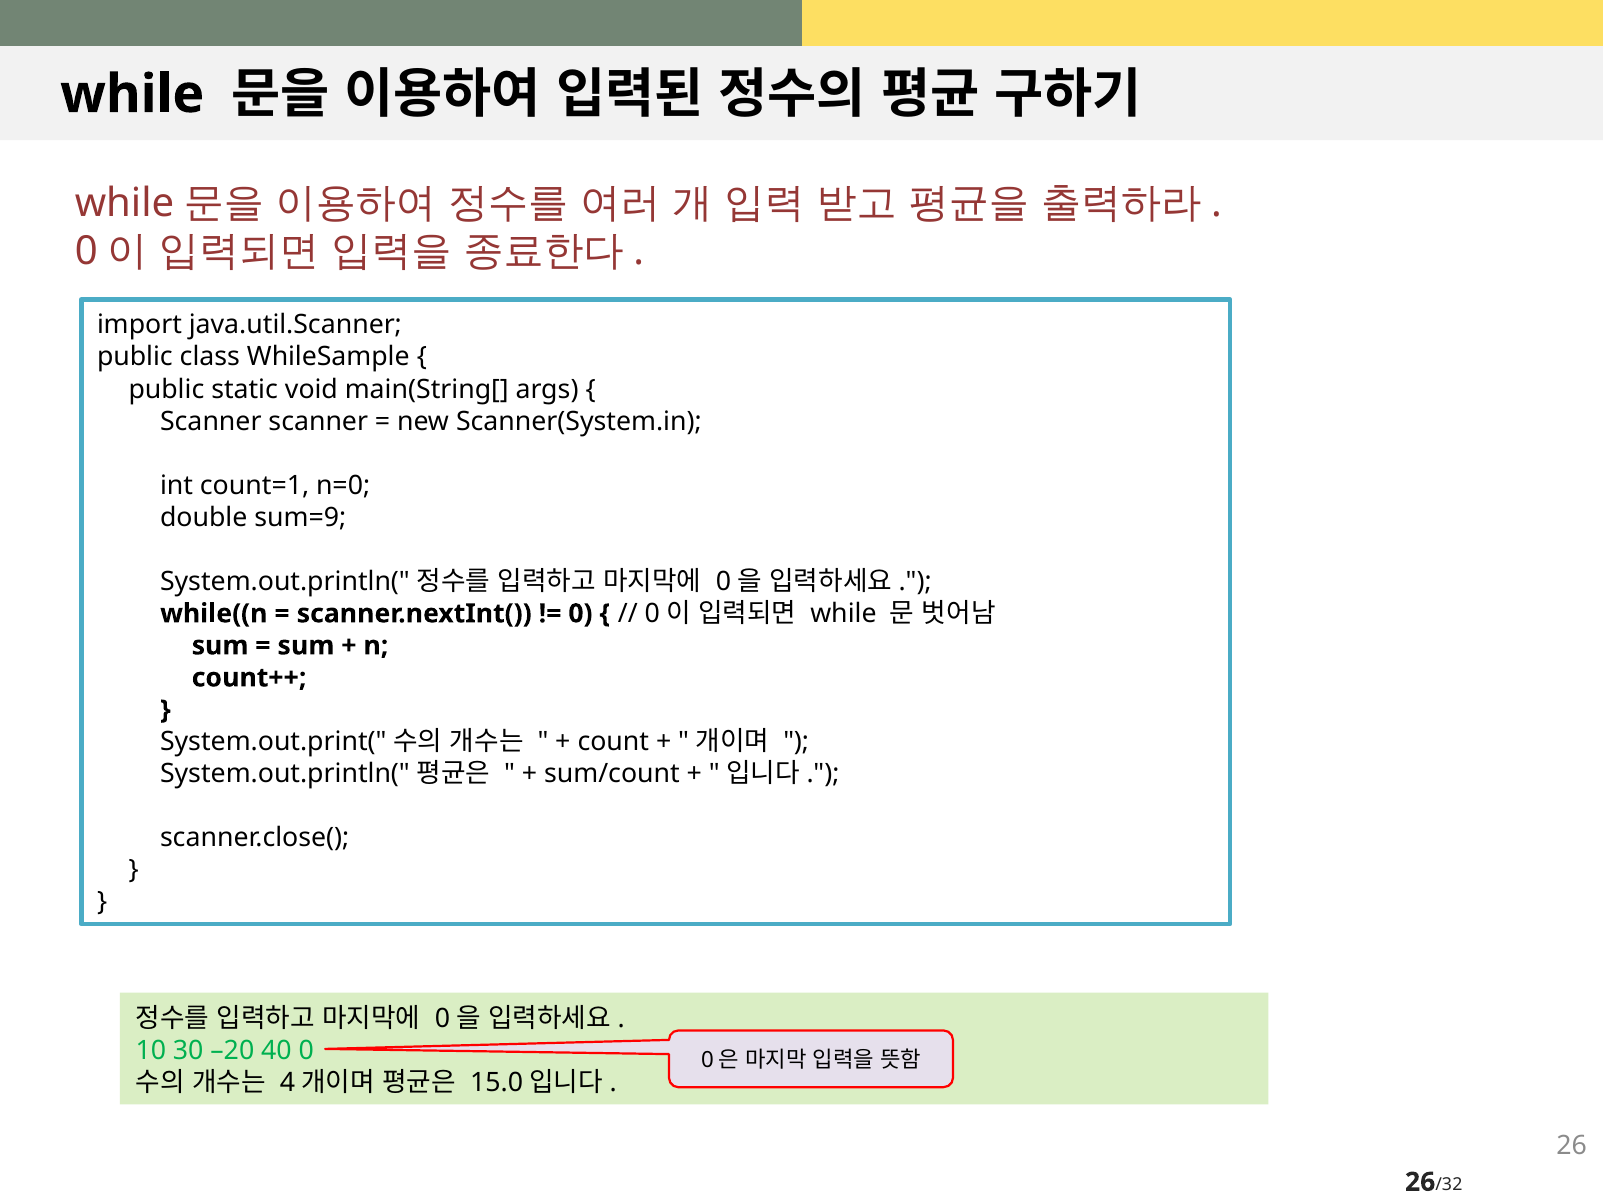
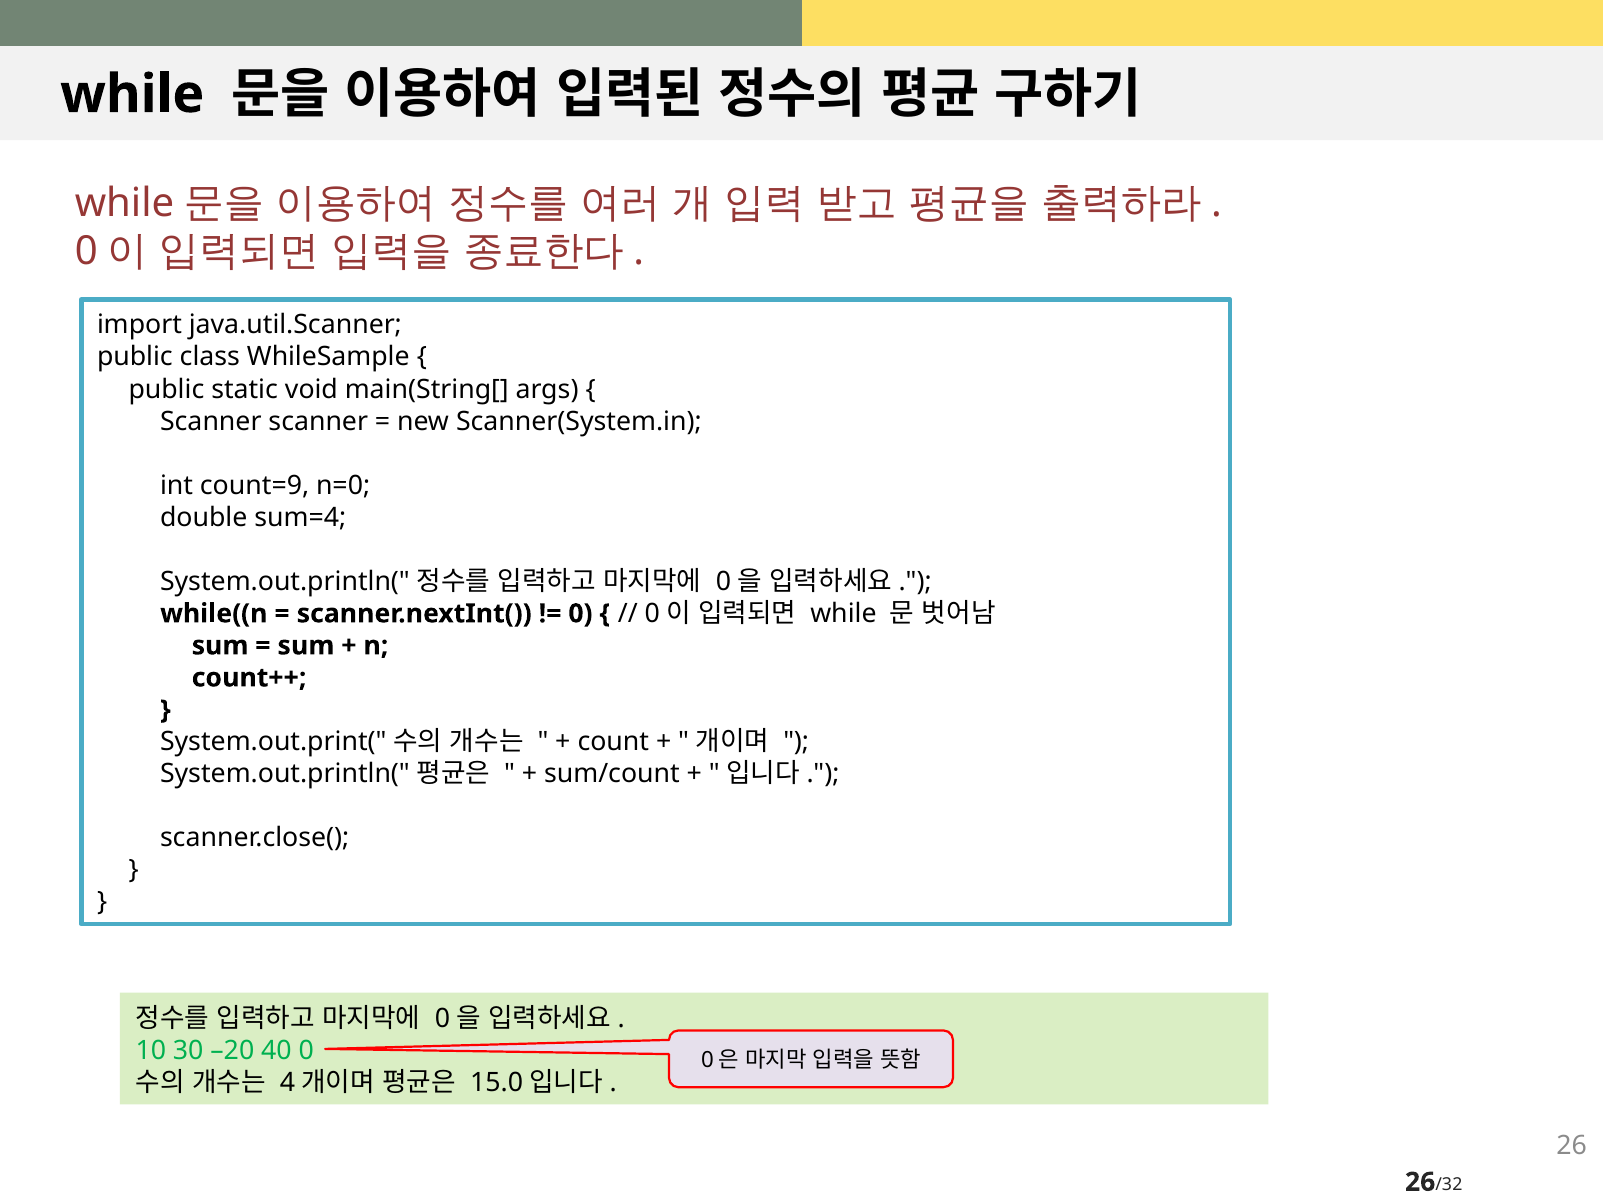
count=1: count=1 -> count=9 (255, 485)
sum=9: sum=9 -> sum=4 (300, 518)
